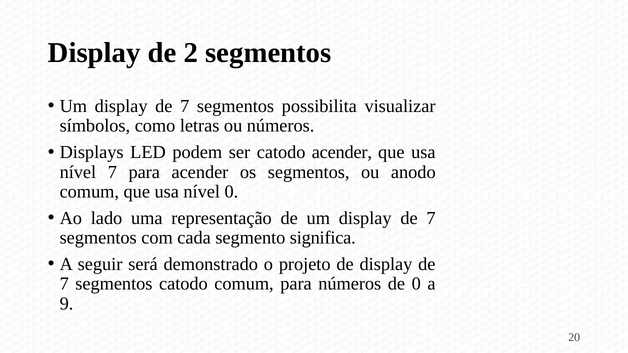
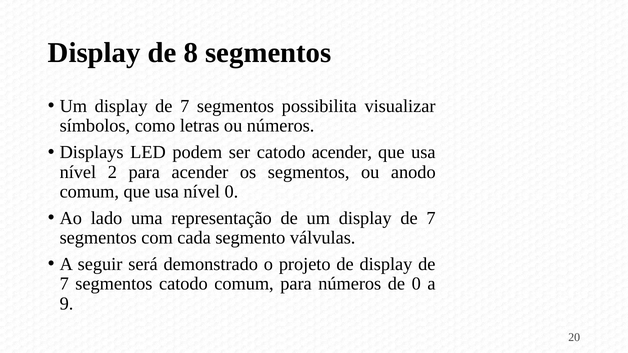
2: 2 -> 8 (191, 53)
nível 7: 7 -> 2 (112, 172)
significa: significa -> válvulas (323, 238)
